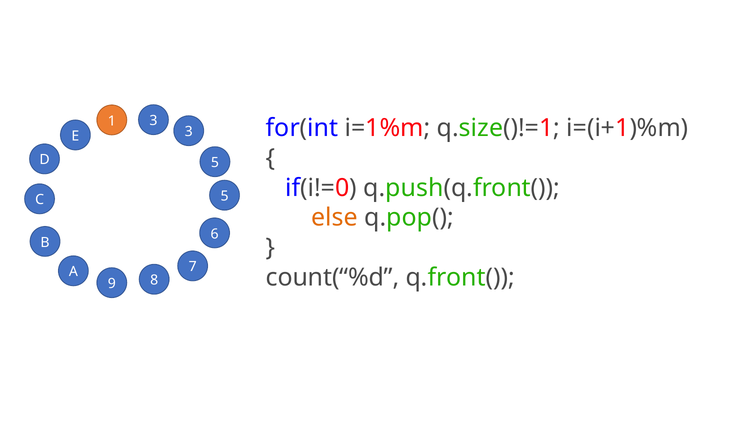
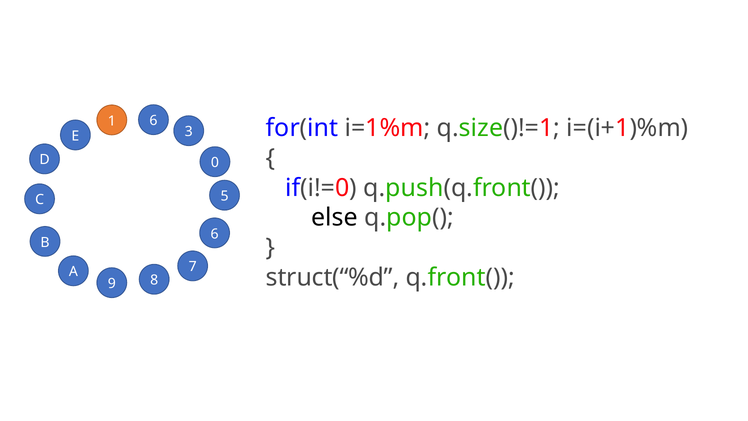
1 3: 3 -> 6 (153, 121)
D 5: 5 -> 0 (215, 163)
else colour: orange -> black (335, 218)
count(“%d: count(“%d -> struct(“%d (333, 277)
